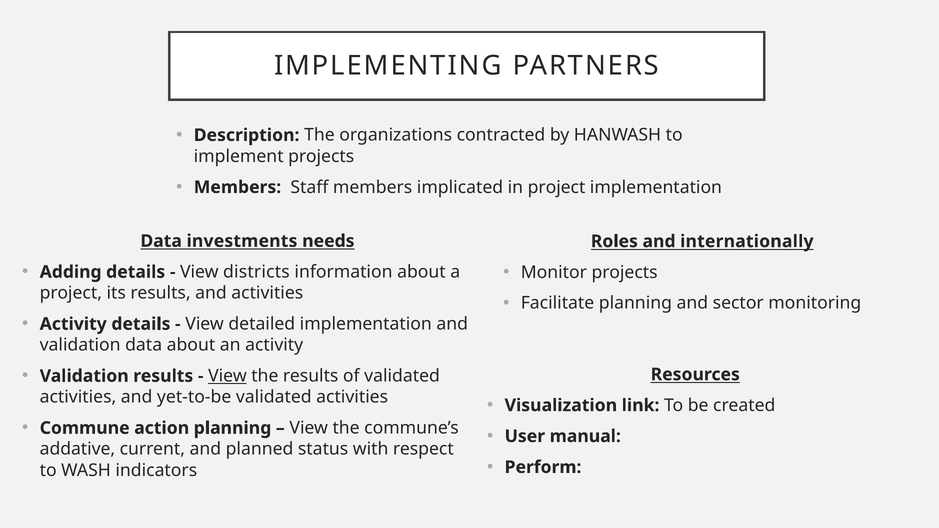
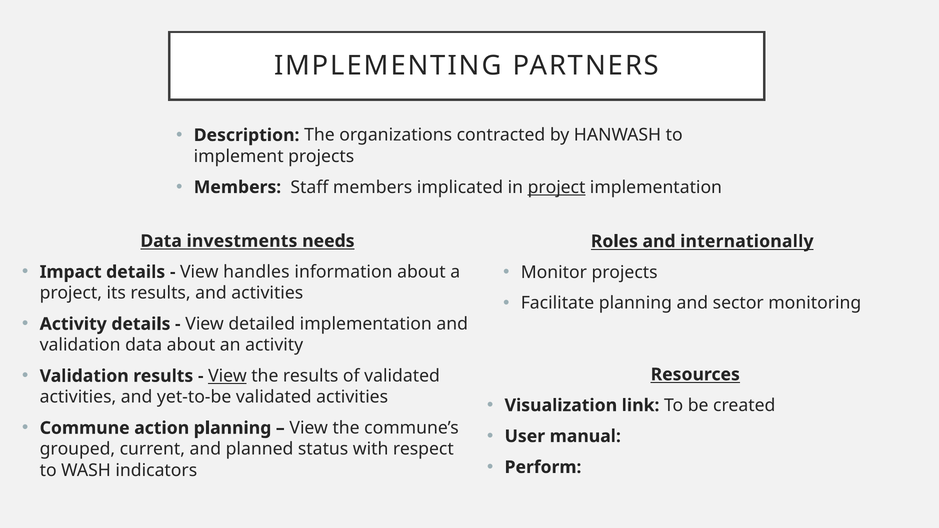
project underline: none -> present (557, 187)
Adding: Adding -> Impact (71, 272)
districts: districts -> handles (256, 272)
addative: addative -> grouped (77, 449)
